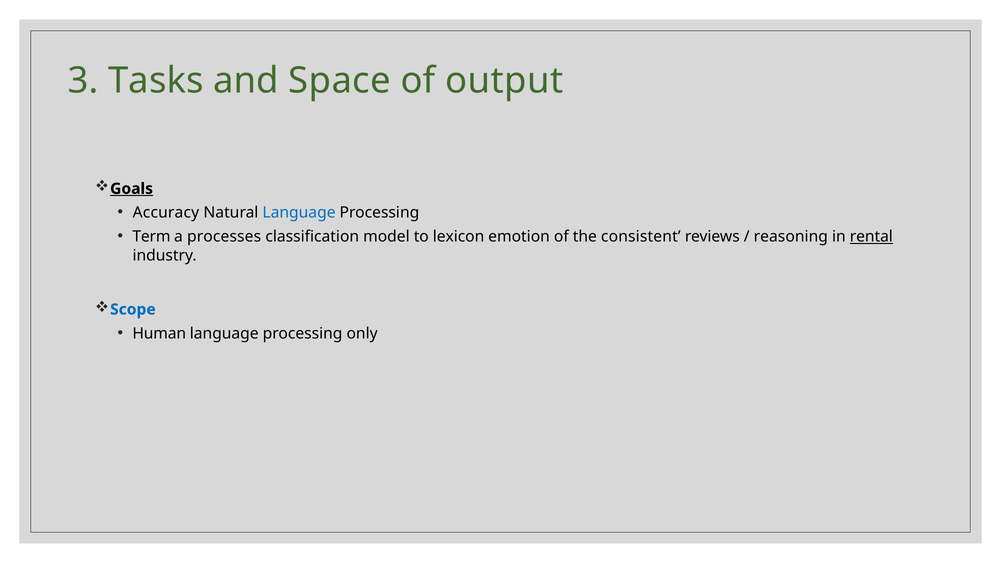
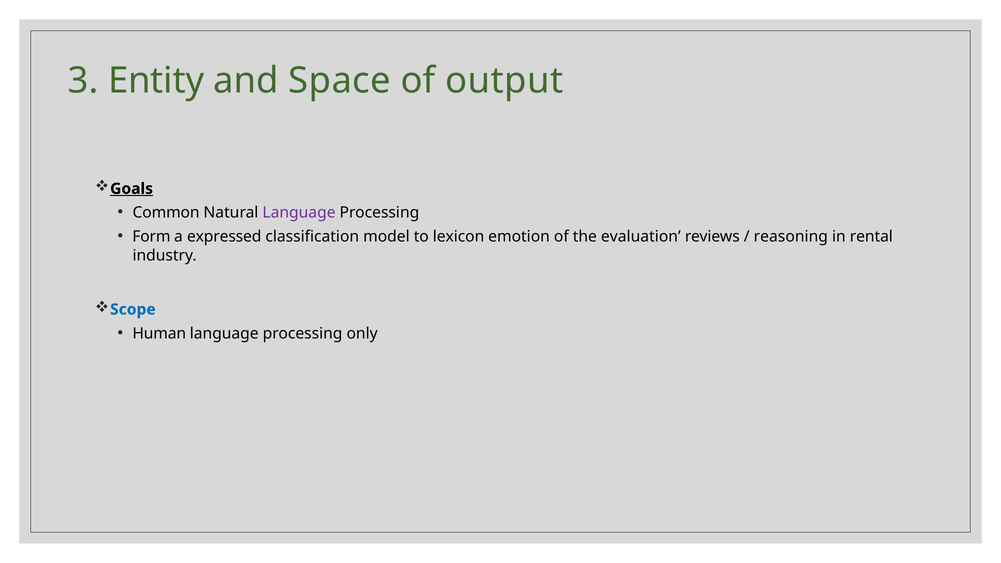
Tasks: Tasks -> Entity (156, 81)
Accuracy: Accuracy -> Common (166, 213)
Language colour: blue -> purple (299, 213)
Term: Term -> Form (151, 237)
processes: processes -> expressed (224, 237)
consistent: consistent -> evaluation (641, 237)
rental underline: present -> none (871, 237)
